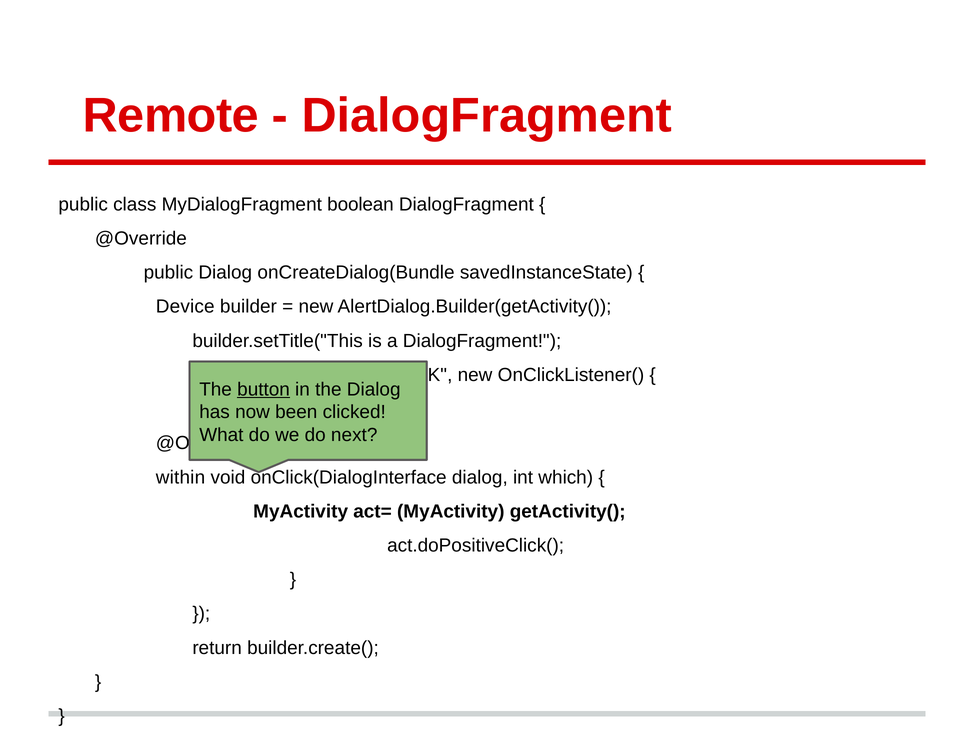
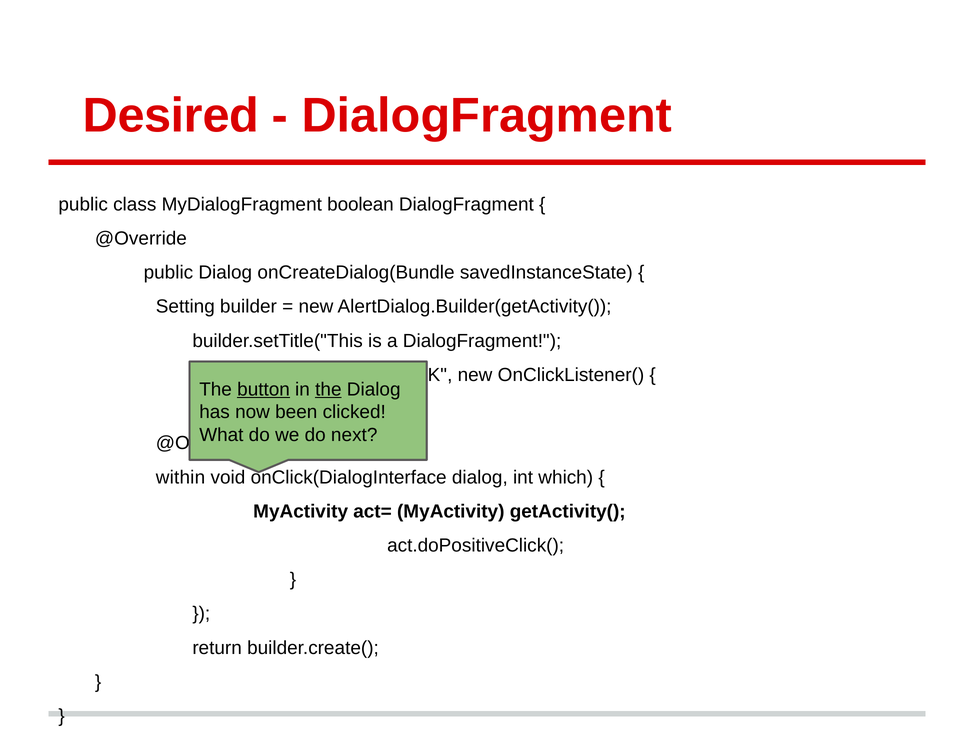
Remote: Remote -> Desired (171, 115)
Device: Device -> Setting (185, 307)
the underline: none -> present (328, 389)
